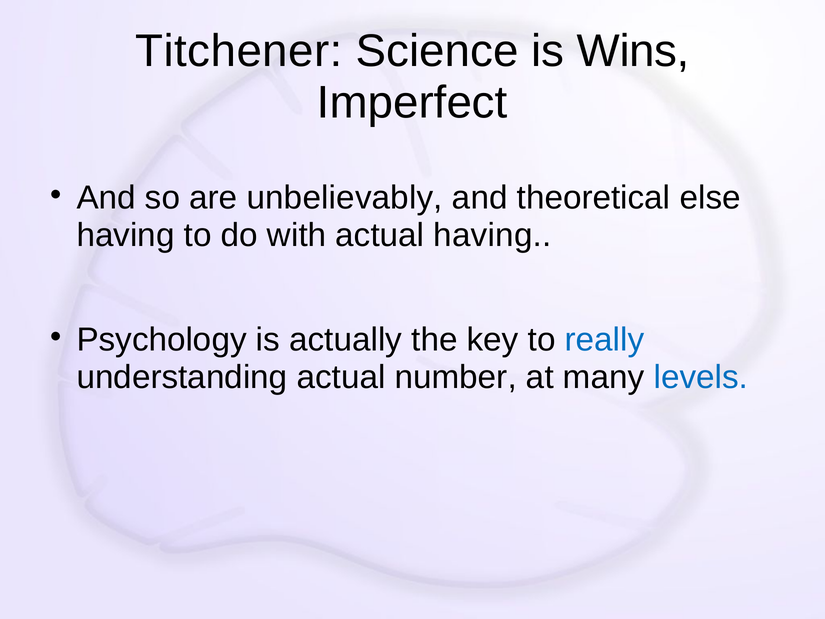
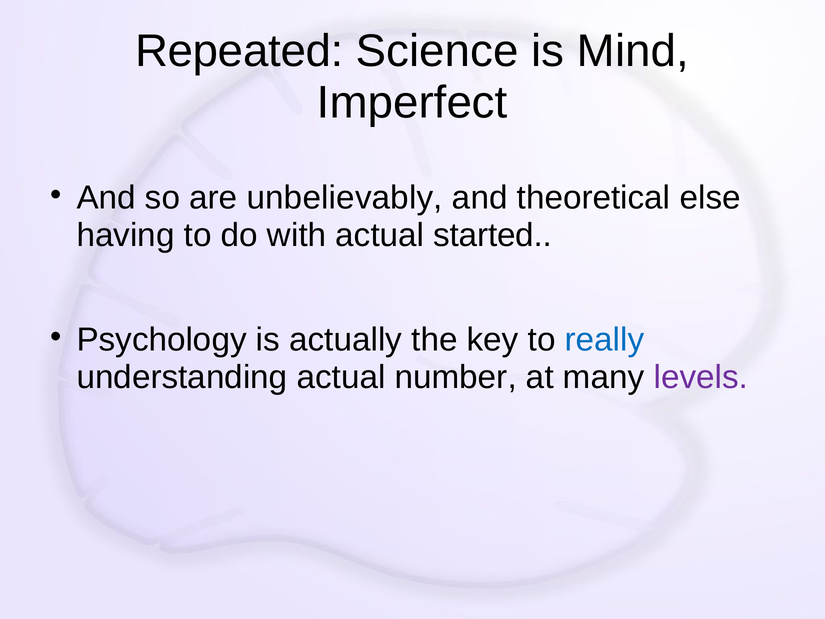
Titchener: Titchener -> Repeated (239, 51)
Wins: Wins -> Mind (633, 51)
actual having: having -> started (493, 235)
levels colour: blue -> purple (701, 377)
